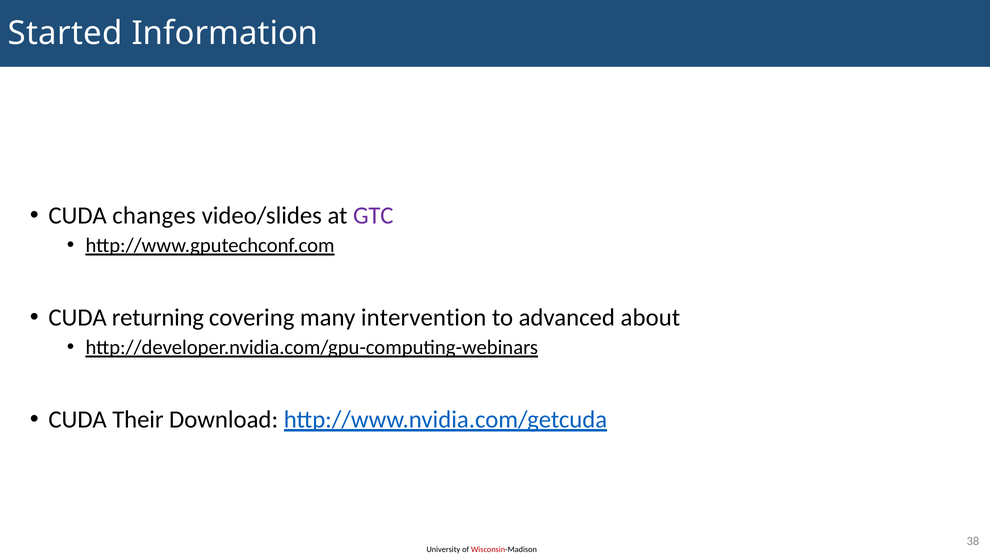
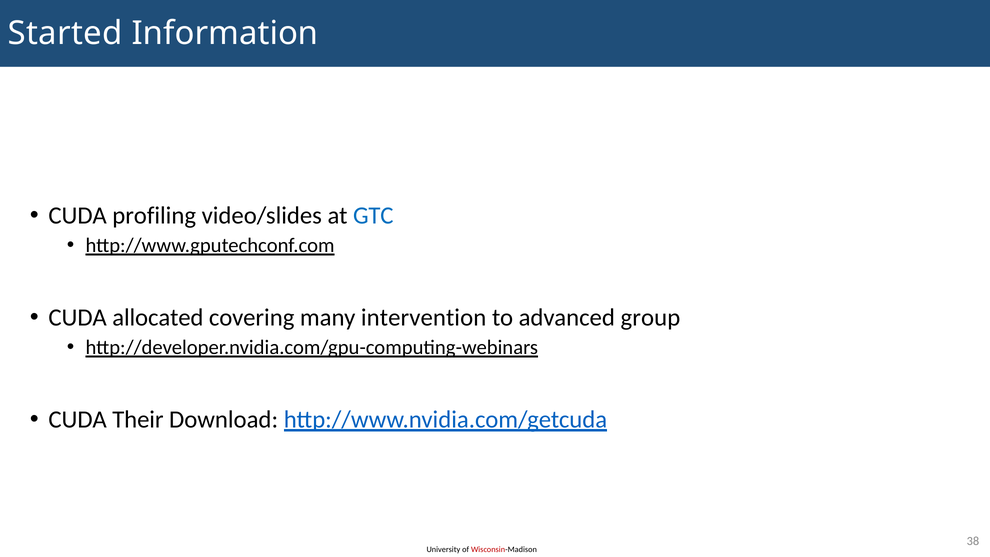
changes: changes -> profiling (154, 215)
GTC colour: purple -> blue (373, 215)
returning: returning -> allocated (158, 317)
about: about -> group (650, 317)
